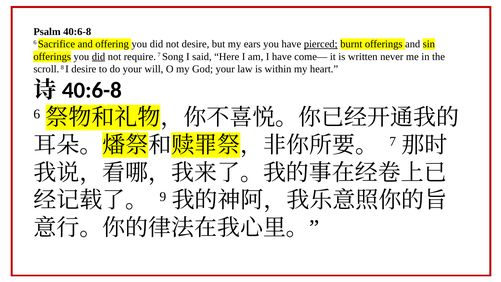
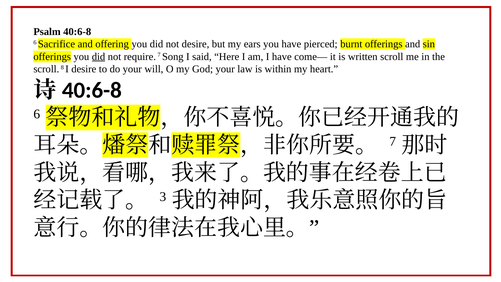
pierced underline: present -> none (321, 44)
written never: never -> scroll (392, 57)
9: 9 -> 3 (163, 197)
